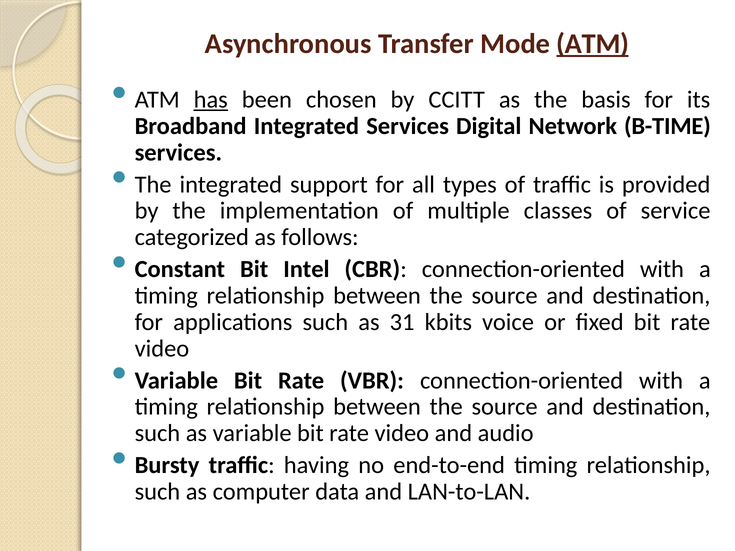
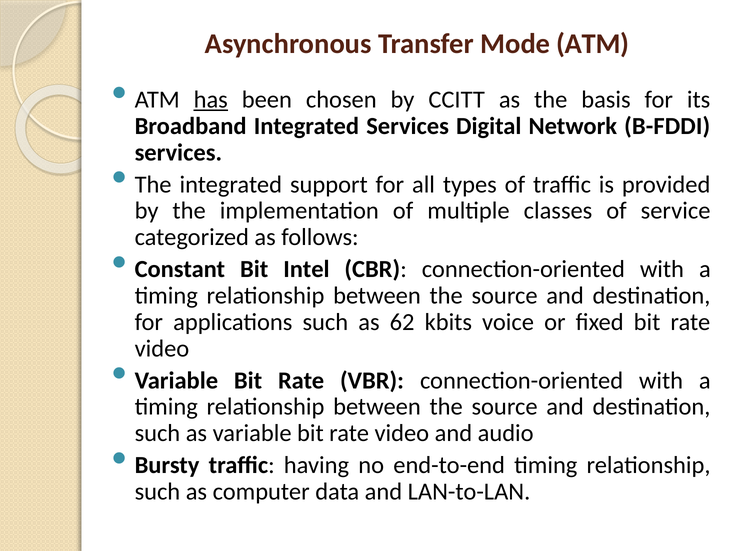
ATM underline: present -> none (593, 44)
B-TIME: B-TIME -> B-FDDI (667, 126)
31: 31 -> 62 (402, 322)
